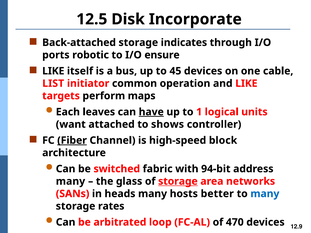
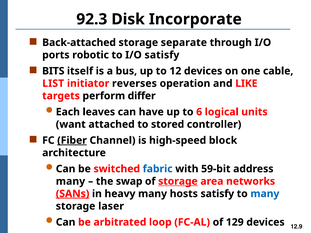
12.5: 12.5 -> 92.3 (92, 19)
indicates: indicates -> separate (184, 43)
I/O ensure: ensure -> satisfy (162, 55)
LIKE: LIKE -> BITS (53, 71)
45: 45 -> 12 (175, 71)
common: common -> reverses (134, 84)
maps: maps -> differ (142, 96)
have underline: present -> none (151, 112)
1: 1 -> 6 (199, 112)
shows: shows -> stored (168, 124)
fabric colour: black -> blue (158, 169)
94-bit: 94-bit -> 59-bit (216, 169)
glass: glass -> swap (129, 181)
SANs underline: none -> present (73, 194)
heads: heads -> heavy (120, 194)
hosts better: better -> satisfy (217, 194)
rates: rates -> laser (111, 206)
470: 470 -> 129 (235, 222)
